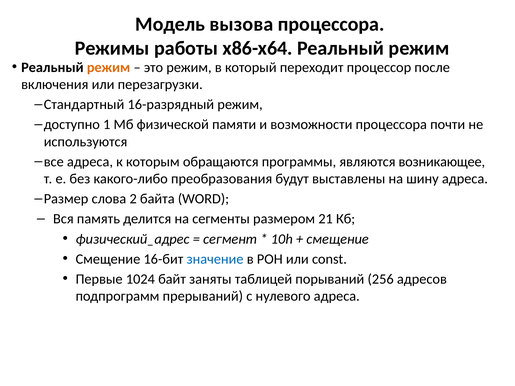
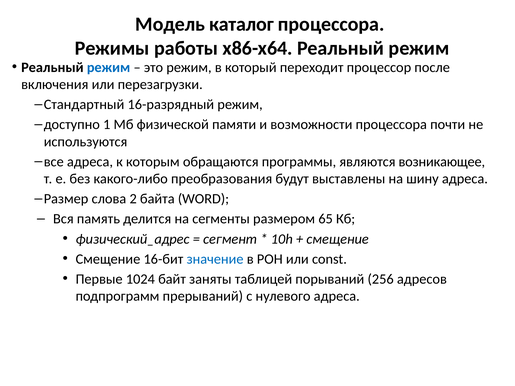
вызова: вызова -> каталог (242, 24)
режим colour: orange -> blue (109, 67)
21: 21 -> 65 (326, 219)
